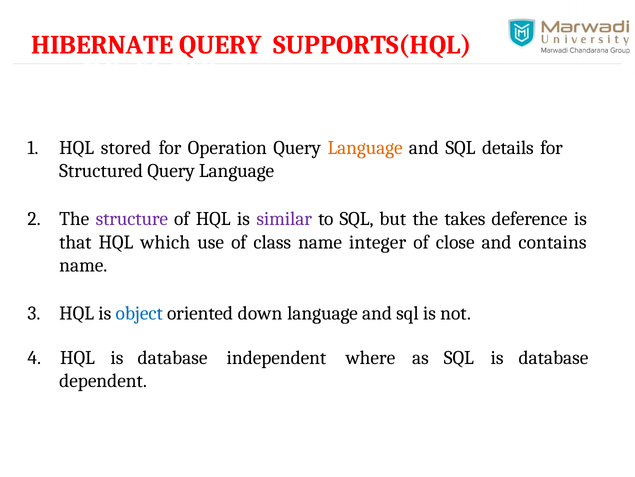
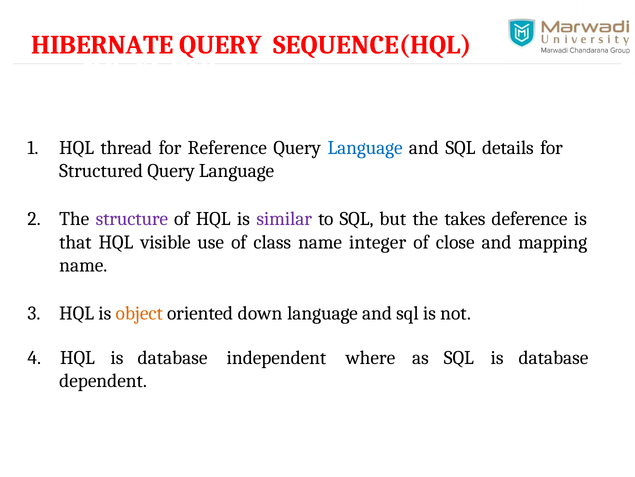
SUPPORTS(HQL: SUPPORTS(HQL -> SEQUENCE(HQL (372, 45)
stored: stored -> thread (126, 147)
Operation: Operation -> Reference (227, 147)
Language colour: orange -> blue (365, 147)
which: which -> visible (166, 242)
contains: contains -> mapping (553, 242)
object colour: blue -> orange (139, 313)
